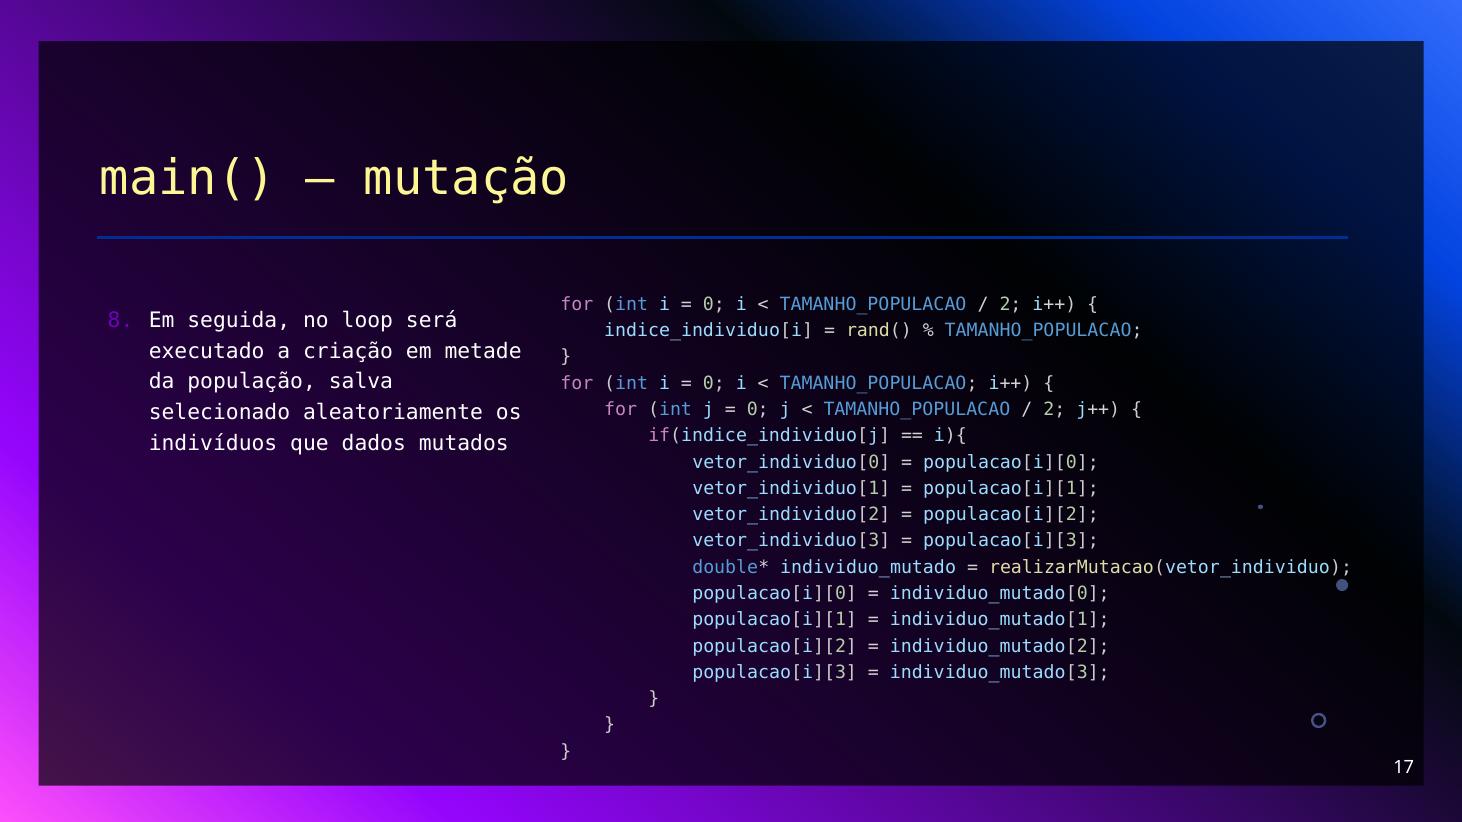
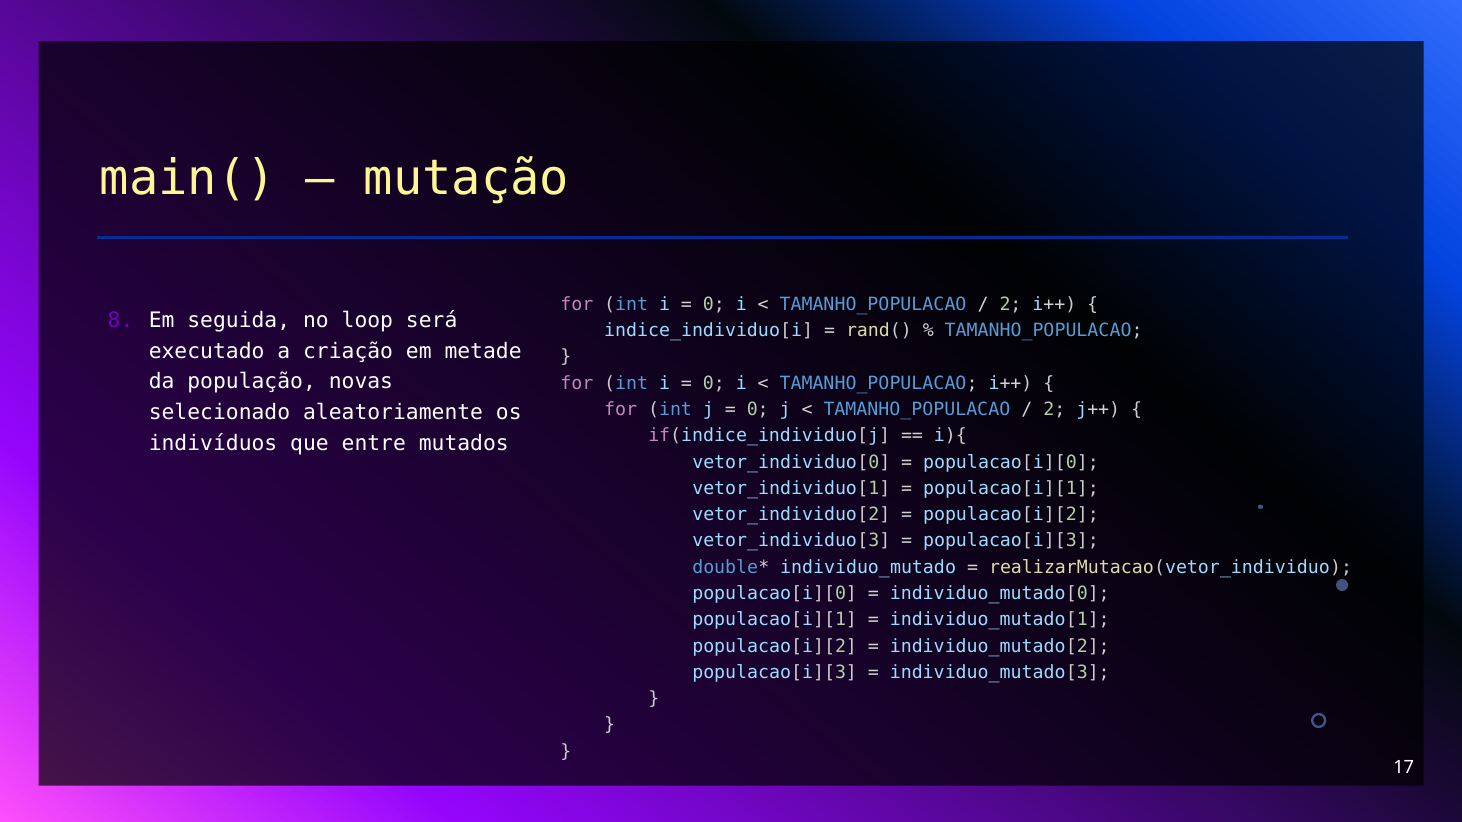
salva: salva -> novas (361, 382)
dados: dados -> entre (374, 443)
